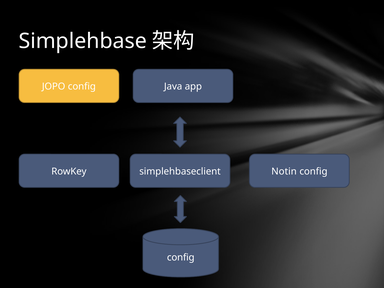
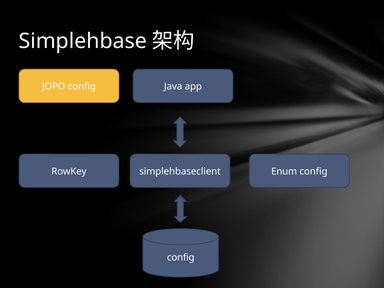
Notin: Notin -> Enum (284, 171)
